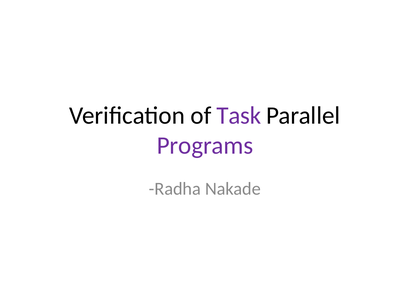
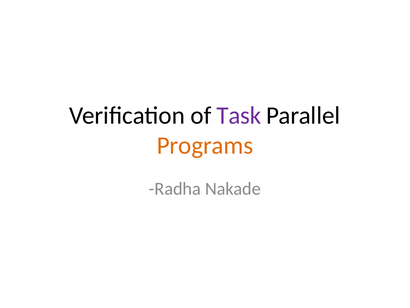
Programs colour: purple -> orange (205, 145)
